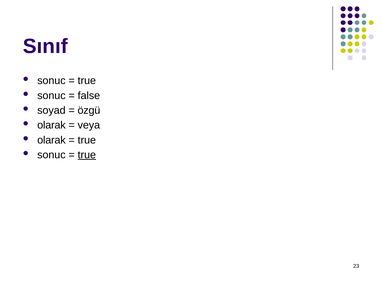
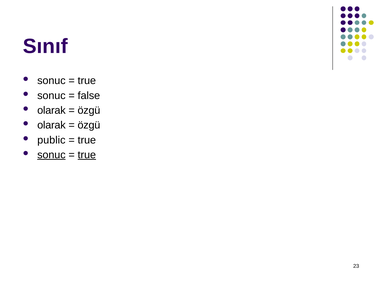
soyad: soyad -> olarak (51, 111)
veya: veya -> özgü (89, 125)
olarak: olarak -> public (51, 140)
sonuc underline: none -> present (51, 155)
